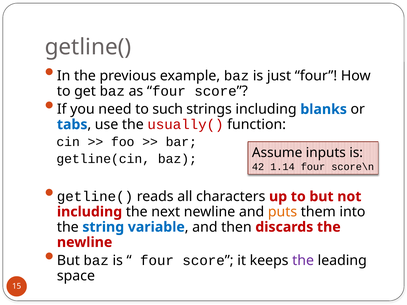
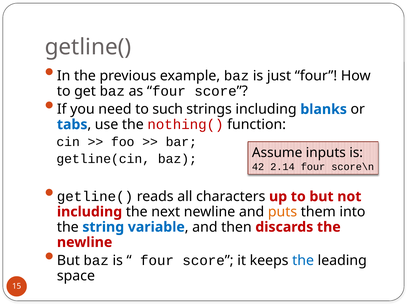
usually(: usually( -> nothing( (185, 125)
1.14: 1.14 -> 2.14 (282, 167)
the colour: purple -> blue (303, 261)
